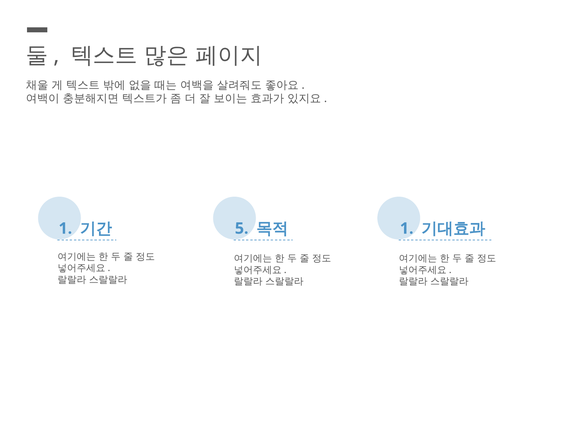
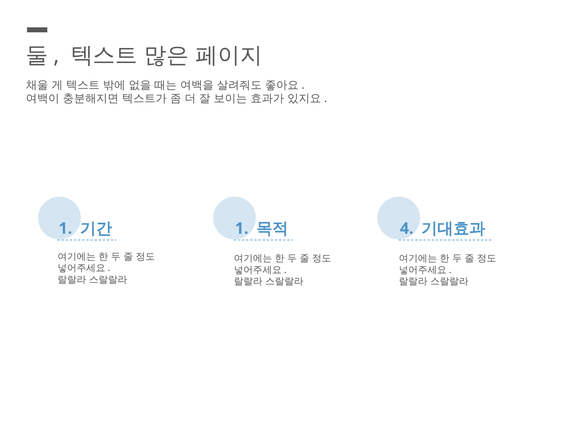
5: 5 -> 1 (242, 229)
1: 1 -> 4 (407, 229)
